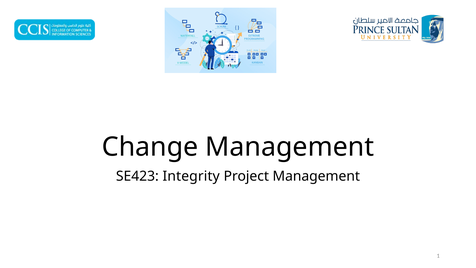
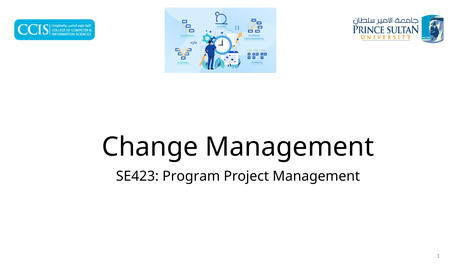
Integrity: Integrity -> Program (191, 176)
